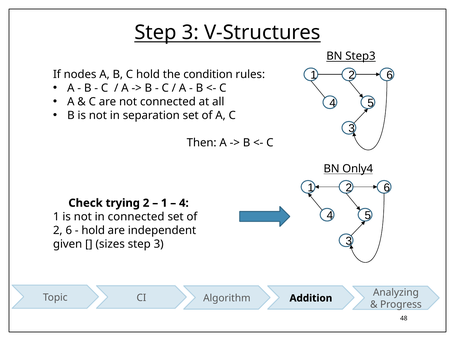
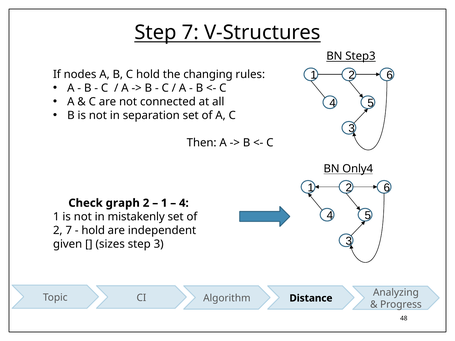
3: 3 -> 7 (190, 33)
condition: condition -> changing (208, 75)
trying: trying -> graph (123, 203)
in connected: connected -> mistakenly (136, 217)
2 6: 6 -> 7 (69, 230)
Addition: Addition -> Distance (311, 298)
